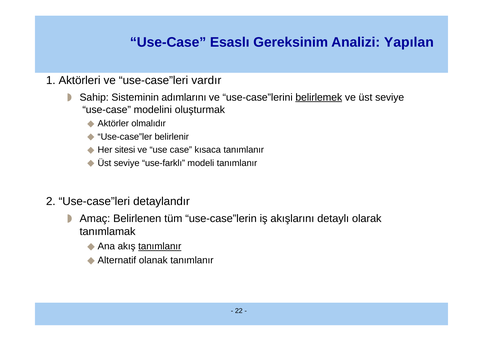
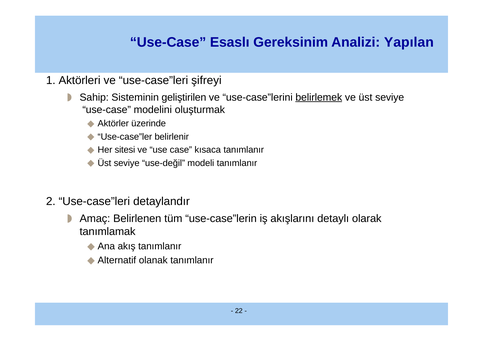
vardır: vardır -> şifreyi (206, 81)
adımlarını: adımlarını -> geliştirilen (184, 97)
olmalıdır: olmalıdır -> üzerinde (149, 124)
use-farklı: use-farklı -> use-değil (164, 163)
tanımlanır underline: present -> none (160, 247)
